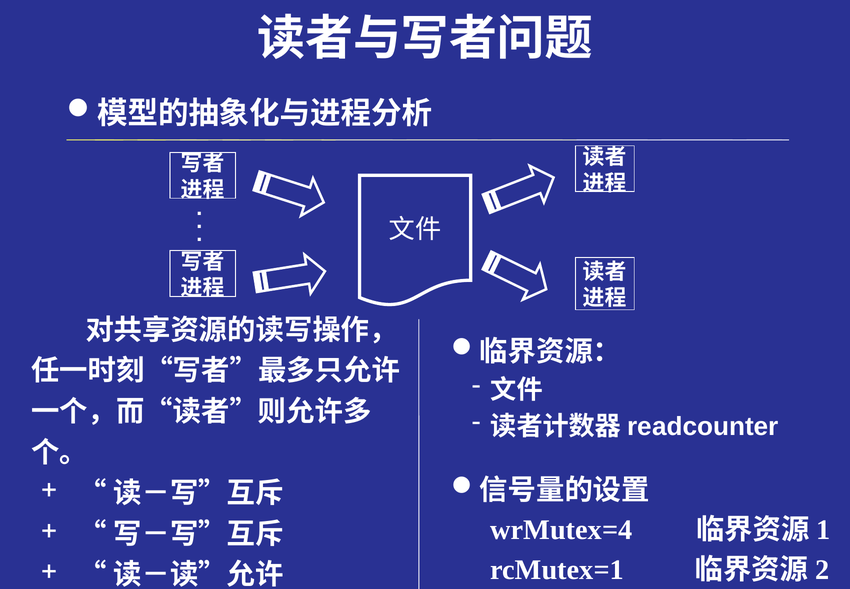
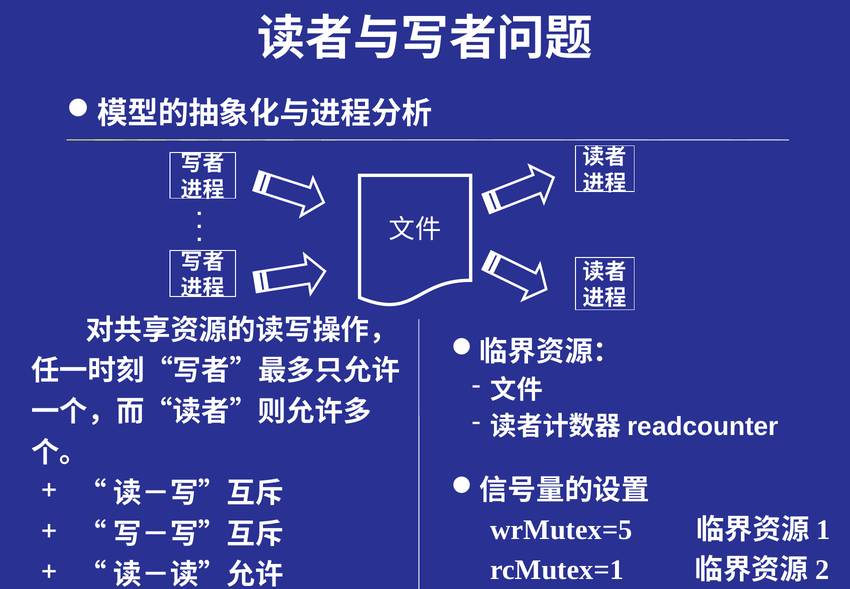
wrMutex=4: wrMutex=4 -> wrMutex=5 (561, 530)
